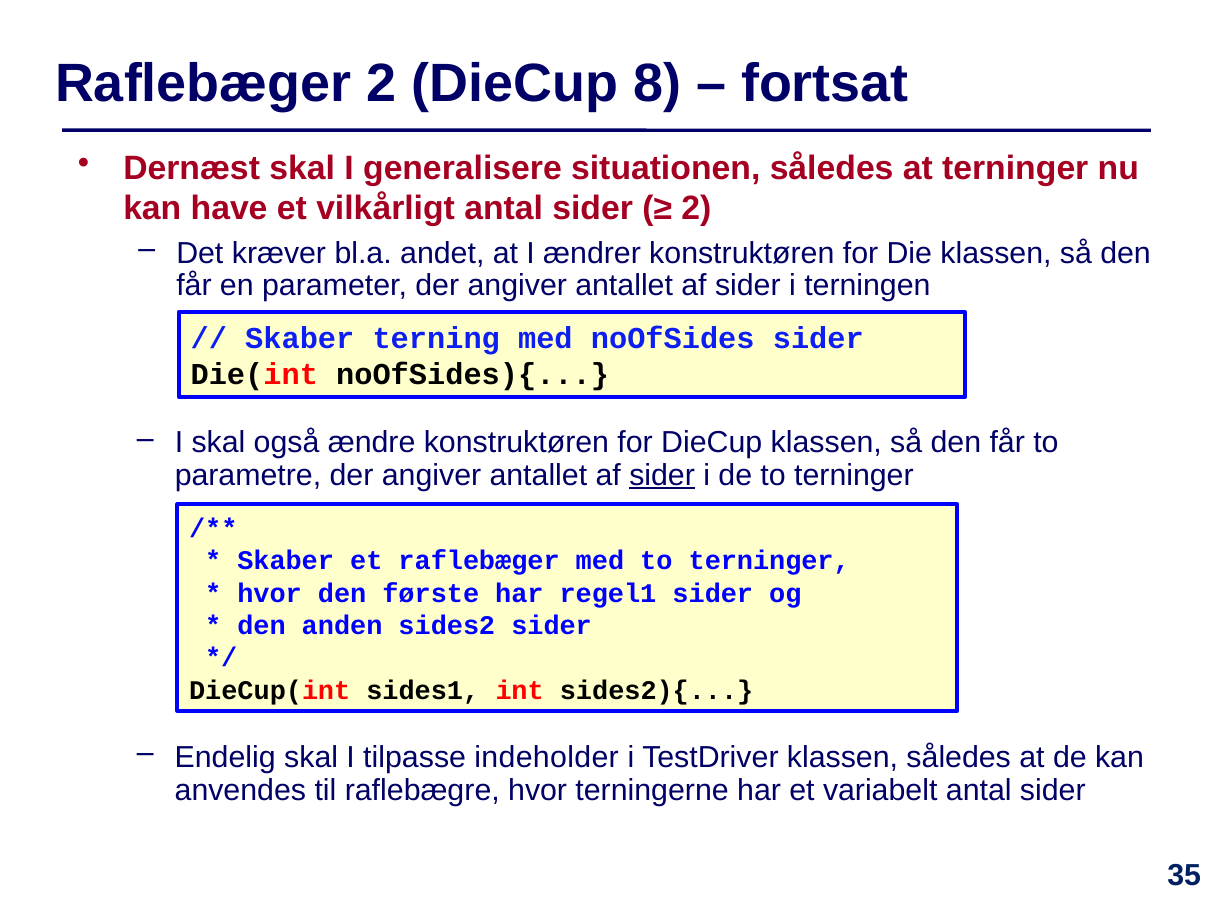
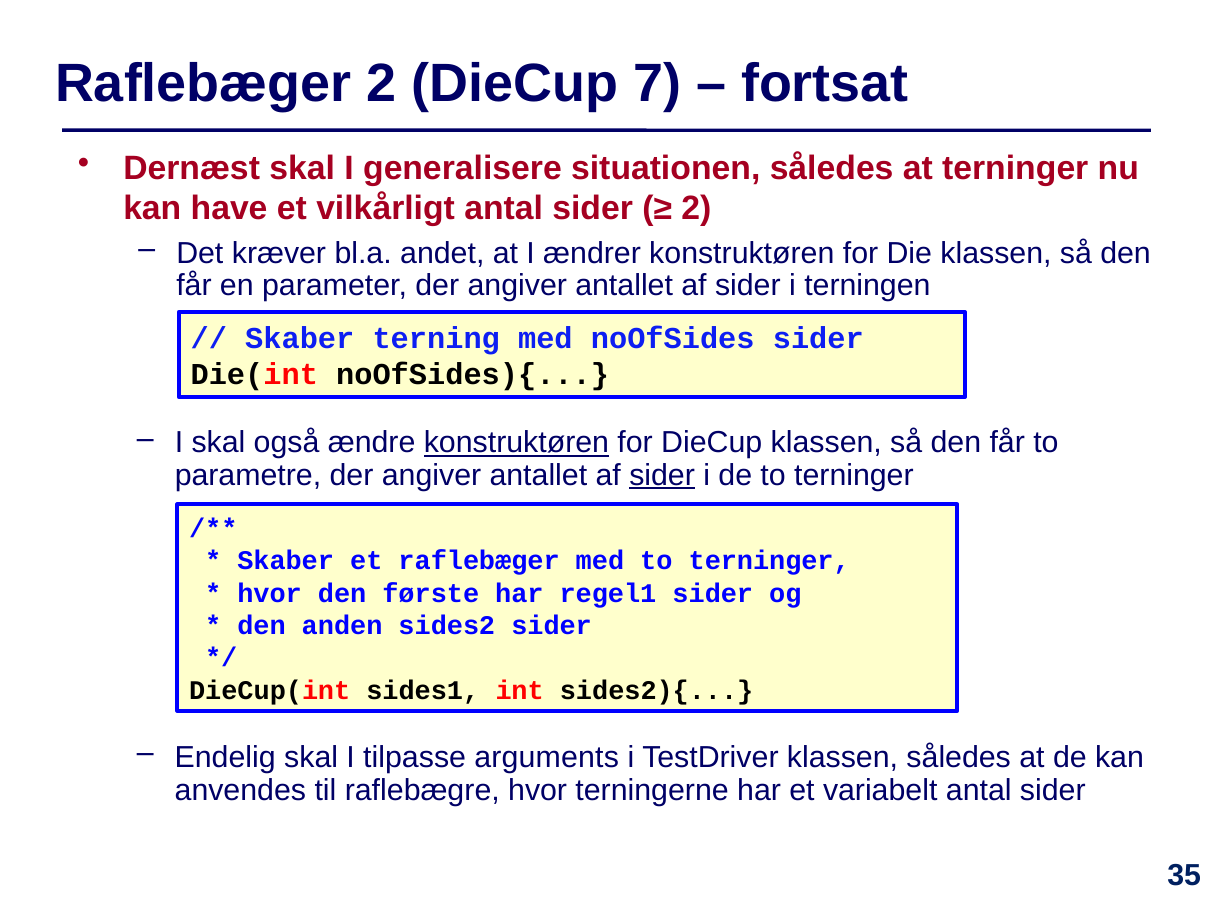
8: 8 -> 7 (657, 84)
konstruktøren underline: none -> present (516, 442)
indeholder: indeholder -> arguments (547, 757)
